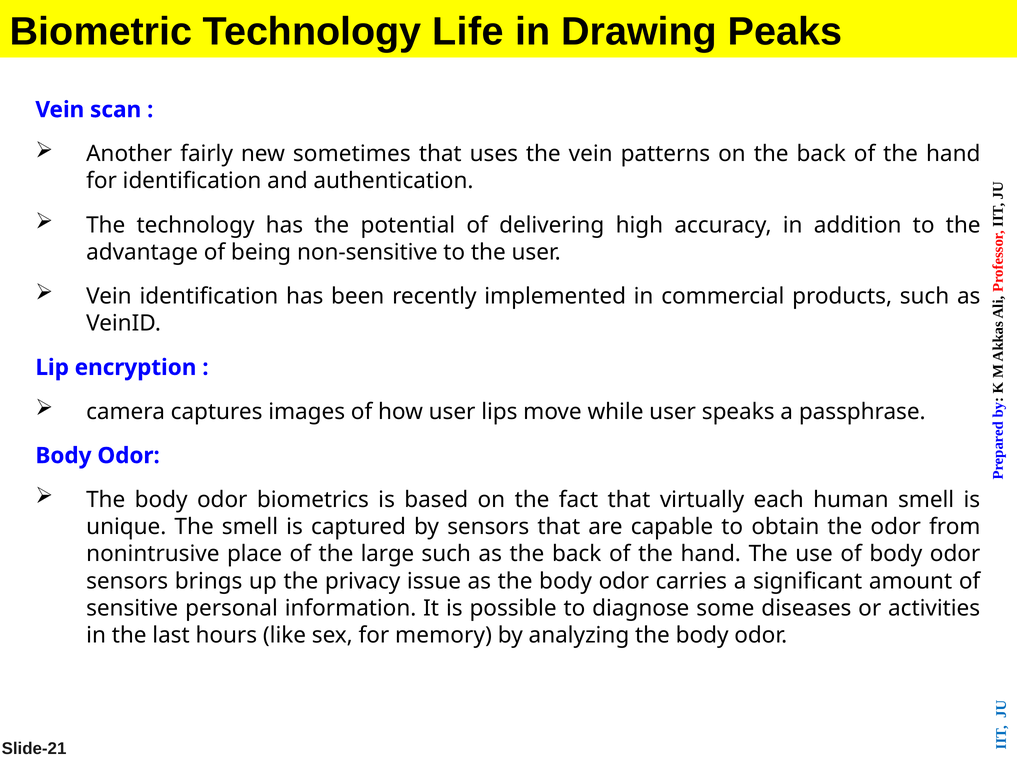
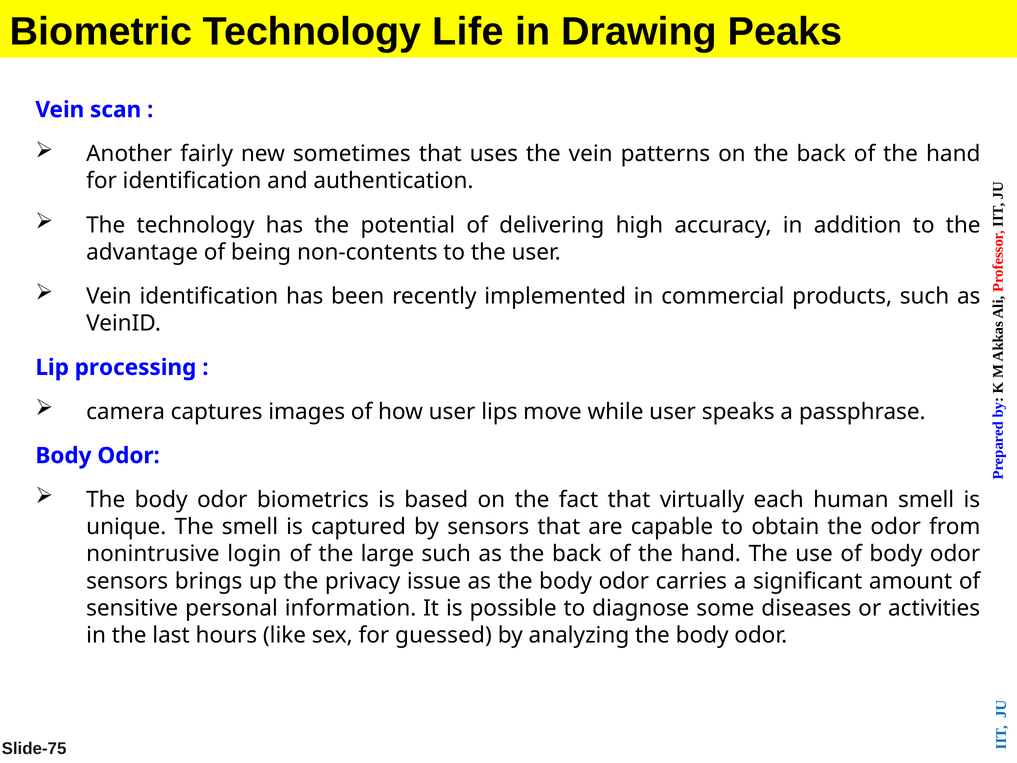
non-sensitive: non-sensitive -> non-contents (367, 252)
encryption: encryption -> processing (136, 367)
place: place -> login (254, 554)
memory: memory -> guessed (443, 635)
Slide-21: Slide-21 -> Slide-75 (34, 749)
